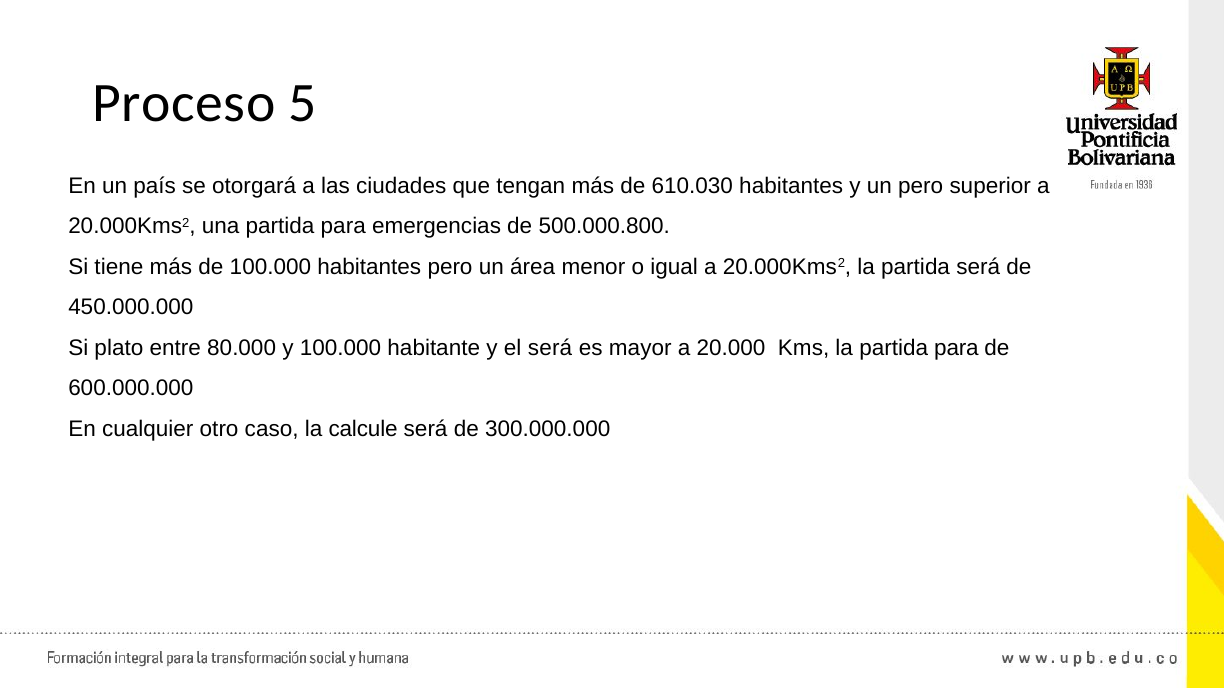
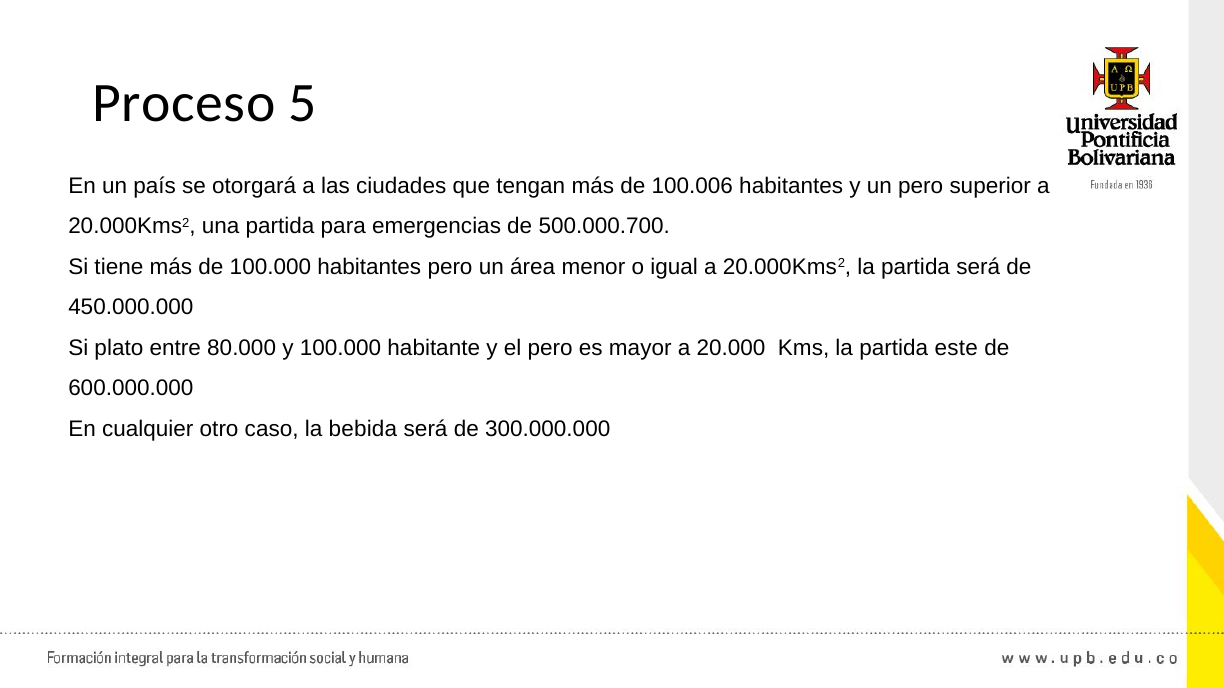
610.030: 610.030 -> 100.006 (692, 186)
500.000.800: 500.000.800 -> 500.000.700 (604, 227)
el será: será -> pero (550, 348)
la partida para: para -> este (956, 348)
calcule: calcule -> bebida (363, 429)
